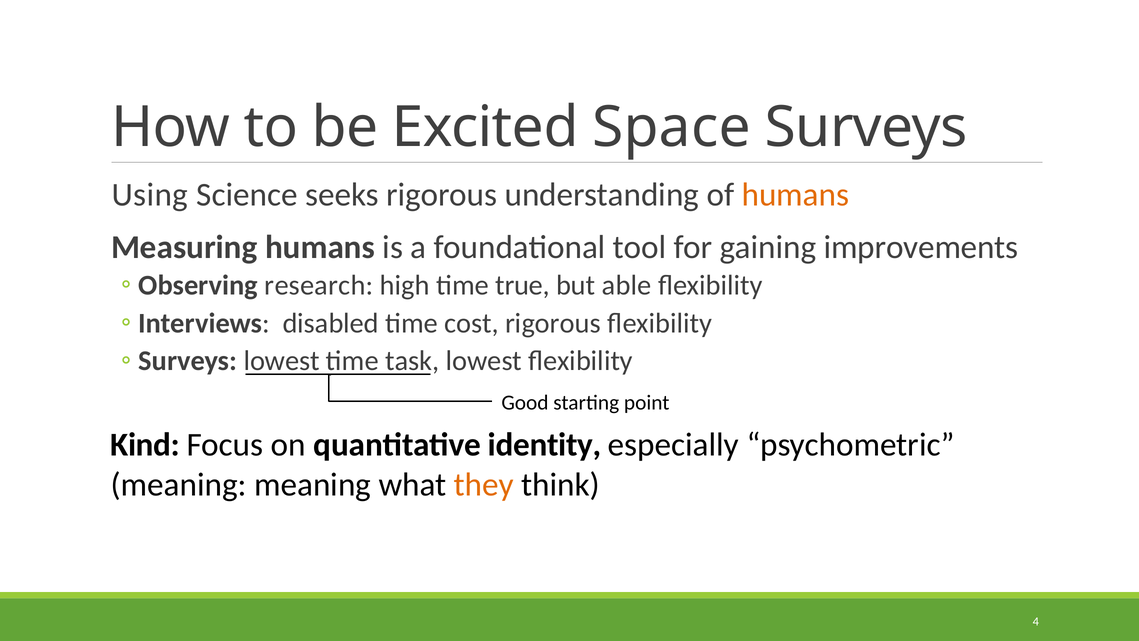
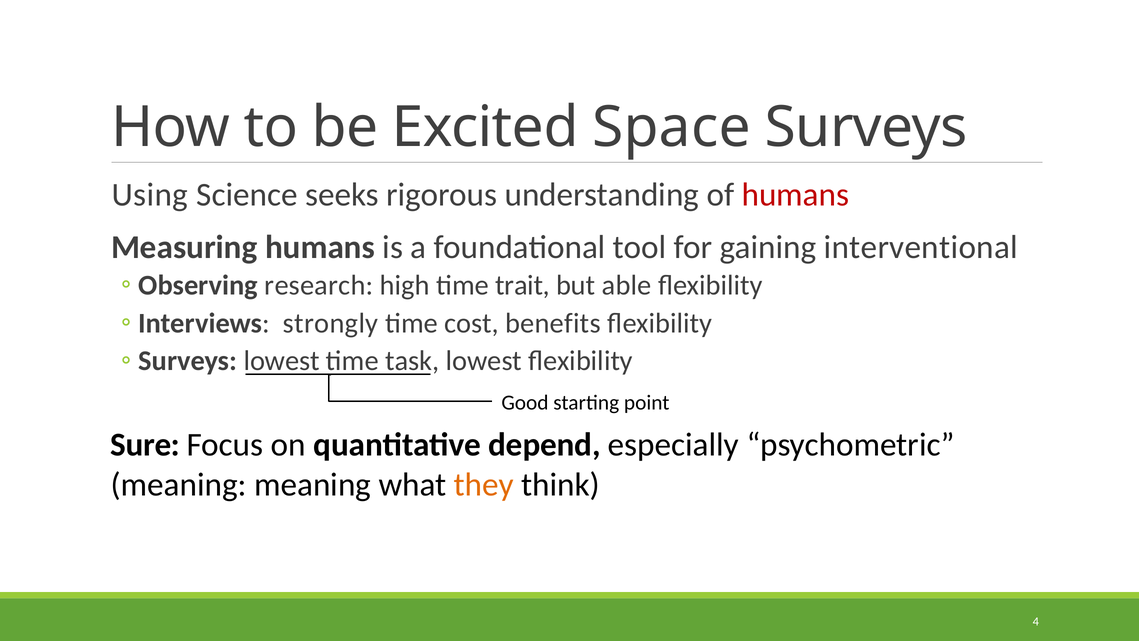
humans colour: orange -> red (795, 194)
improvements: improvements -> interventional (921, 247)
true: true -> trait (523, 285)
disabled: disabled -> strongly (331, 323)
cost rigorous: rigorous -> benefits (553, 323)
Kind: Kind -> Sure (145, 445)
identity: identity -> depend (544, 445)
